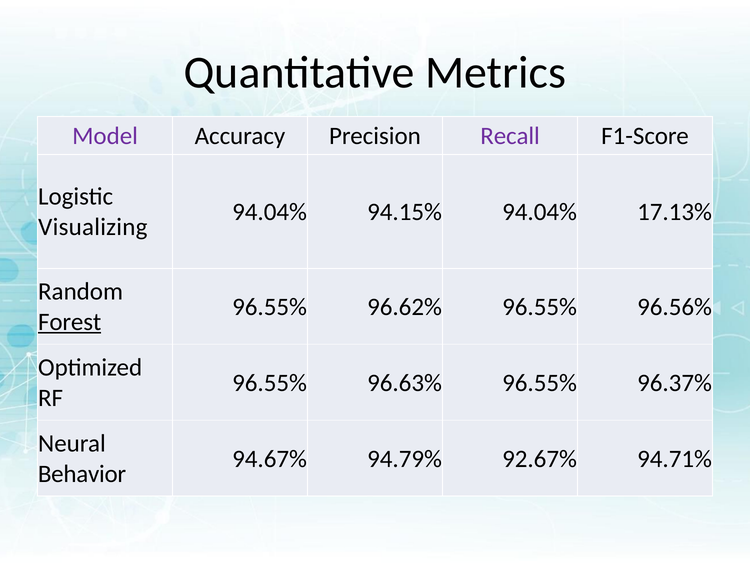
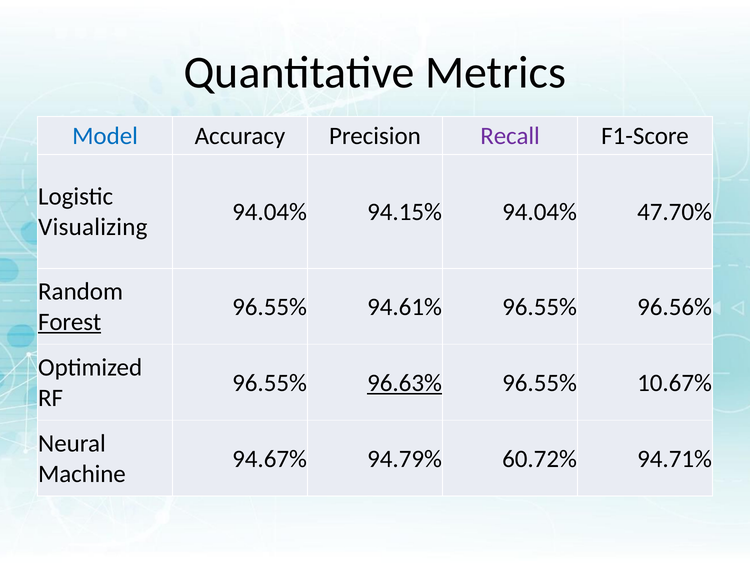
Model colour: purple -> blue (105, 136)
17.13%: 17.13% -> 47.70% (675, 212)
96.62%: 96.62% -> 94.61% (405, 307)
96.63% underline: none -> present (405, 382)
96.37%: 96.37% -> 10.67% (675, 382)
92.67%: 92.67% -> 60.72% (540, 458)
Behavior: Behavior -> Machine (82, 474)
